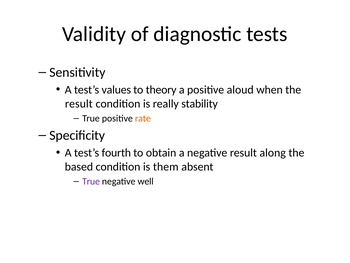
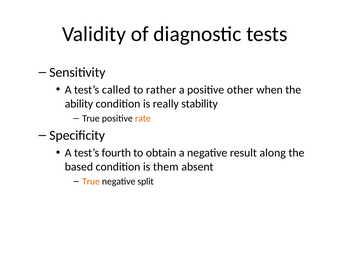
values: values -> called (116, 89)
theory: theory -> rather (161, 89)
aloud: aloud -> other (240, 89)
result: result -> ability (79, 103)
True colour: purple -> orange (91, 181)
well: well -> split (146, 181)
